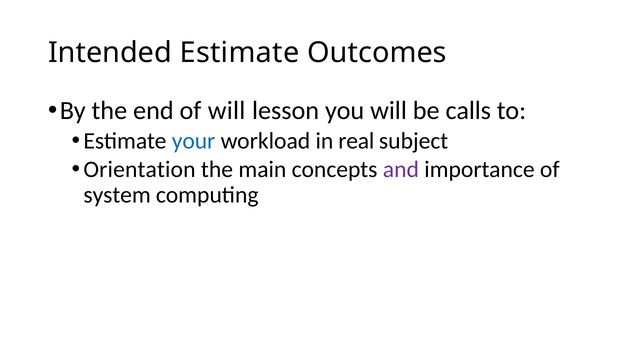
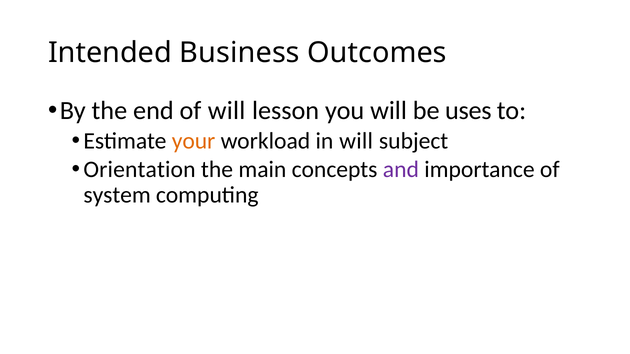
Intended Estimate: Estimate -> Business (240, 53)
calls: calls -> uses (468, 111)
your colour: blue -> orange (194, 141)
in real: real -> will (356, 141)
